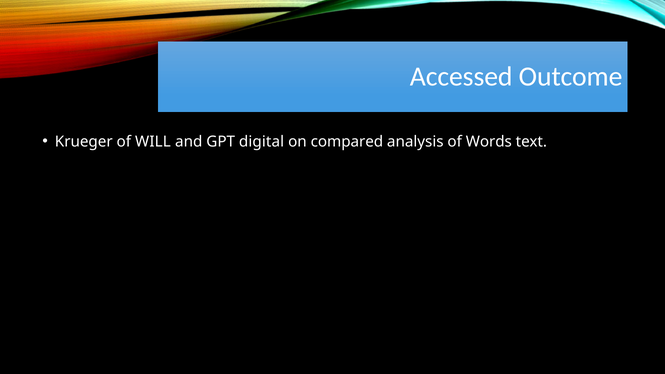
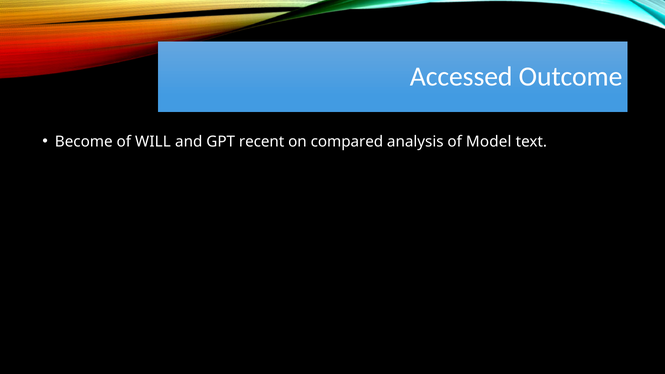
Krueger: Krueger -> Become (84, 142)
digital: digital -> recent (262, 142)
Words: Words -> Model (489, 142)
